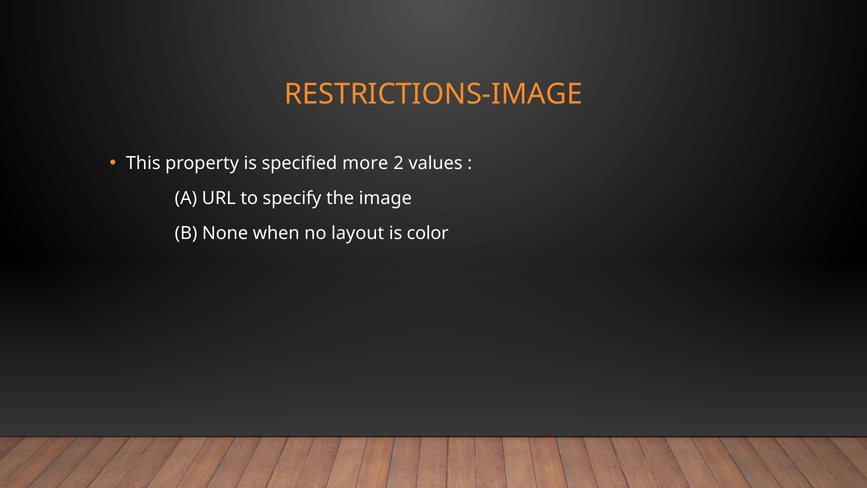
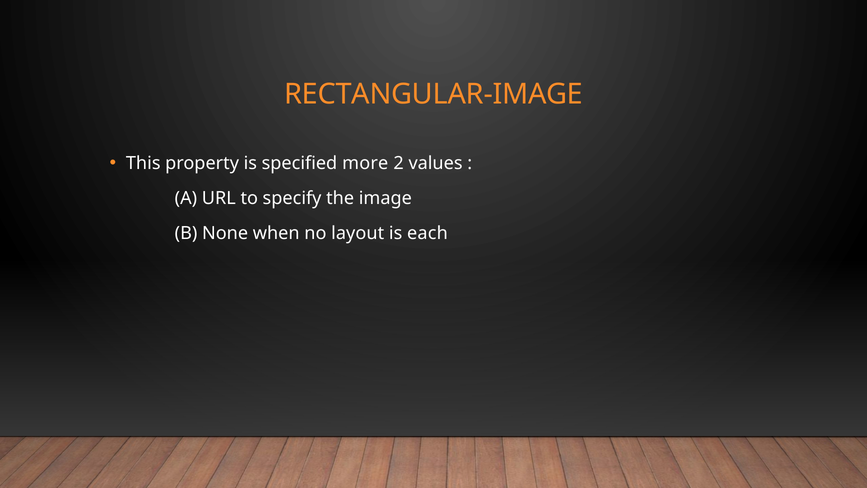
RESTRICTIONS-IMAGE: RESTRICTIONS-IMAGE -> RECTANGULAR-IMAGE (434, 94)
color: color -> each (427, 233)
